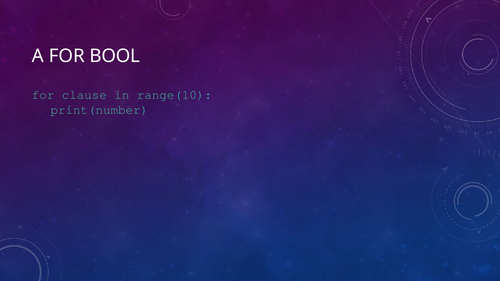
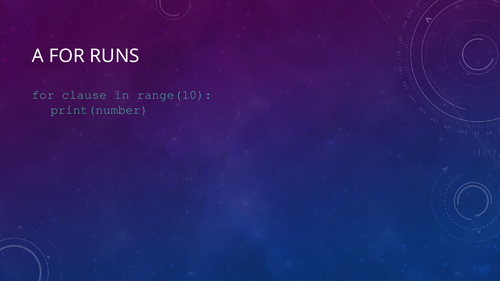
BOOL: BOOL -> RUNS (115, 56)
